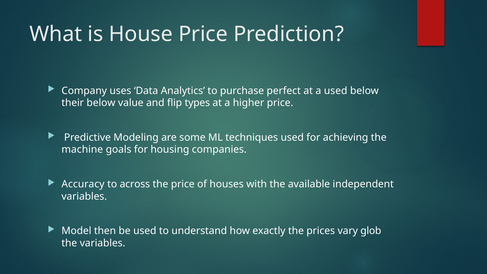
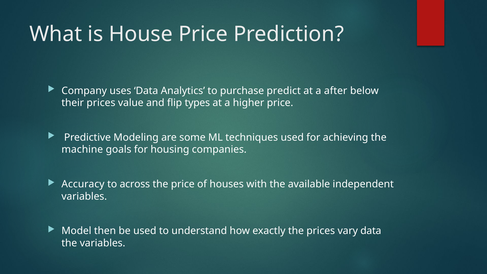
perfect: perfect -> predict (284, 91)
a used: used -> after (336, 91)
their below: below -> prices (101, 103)
vary glob: glob -> data (371, 231)
